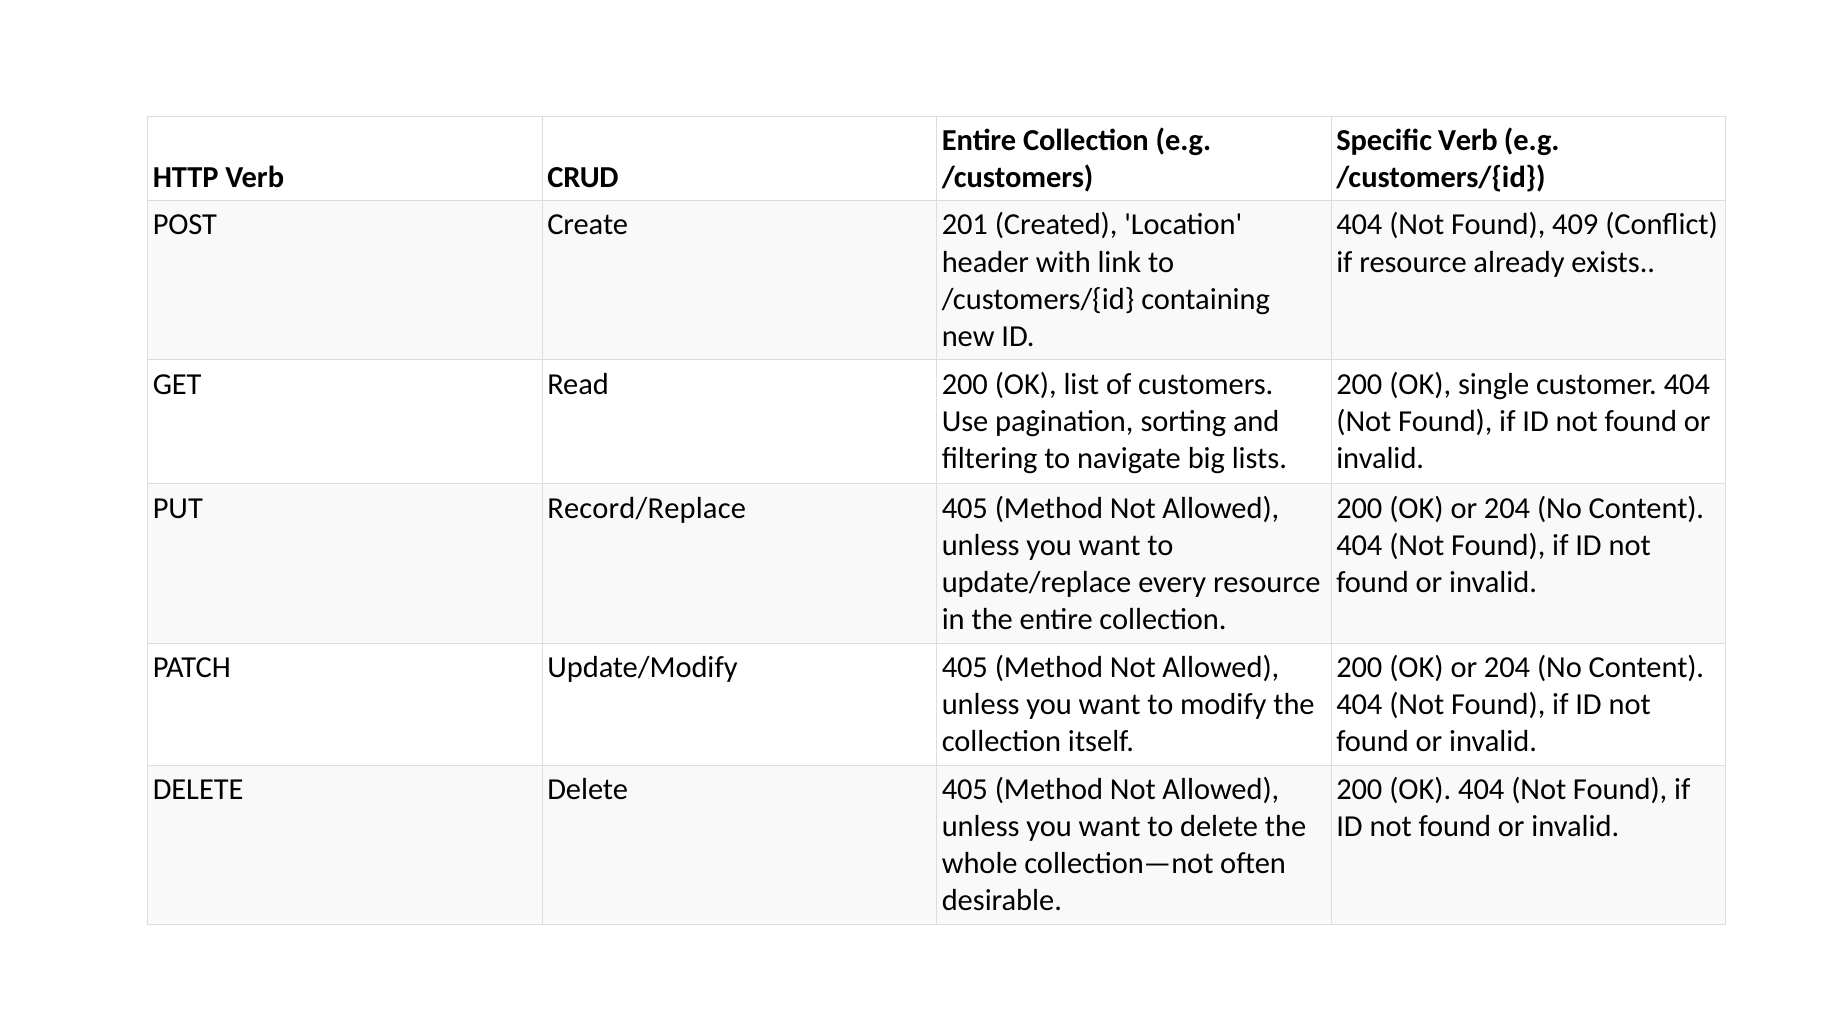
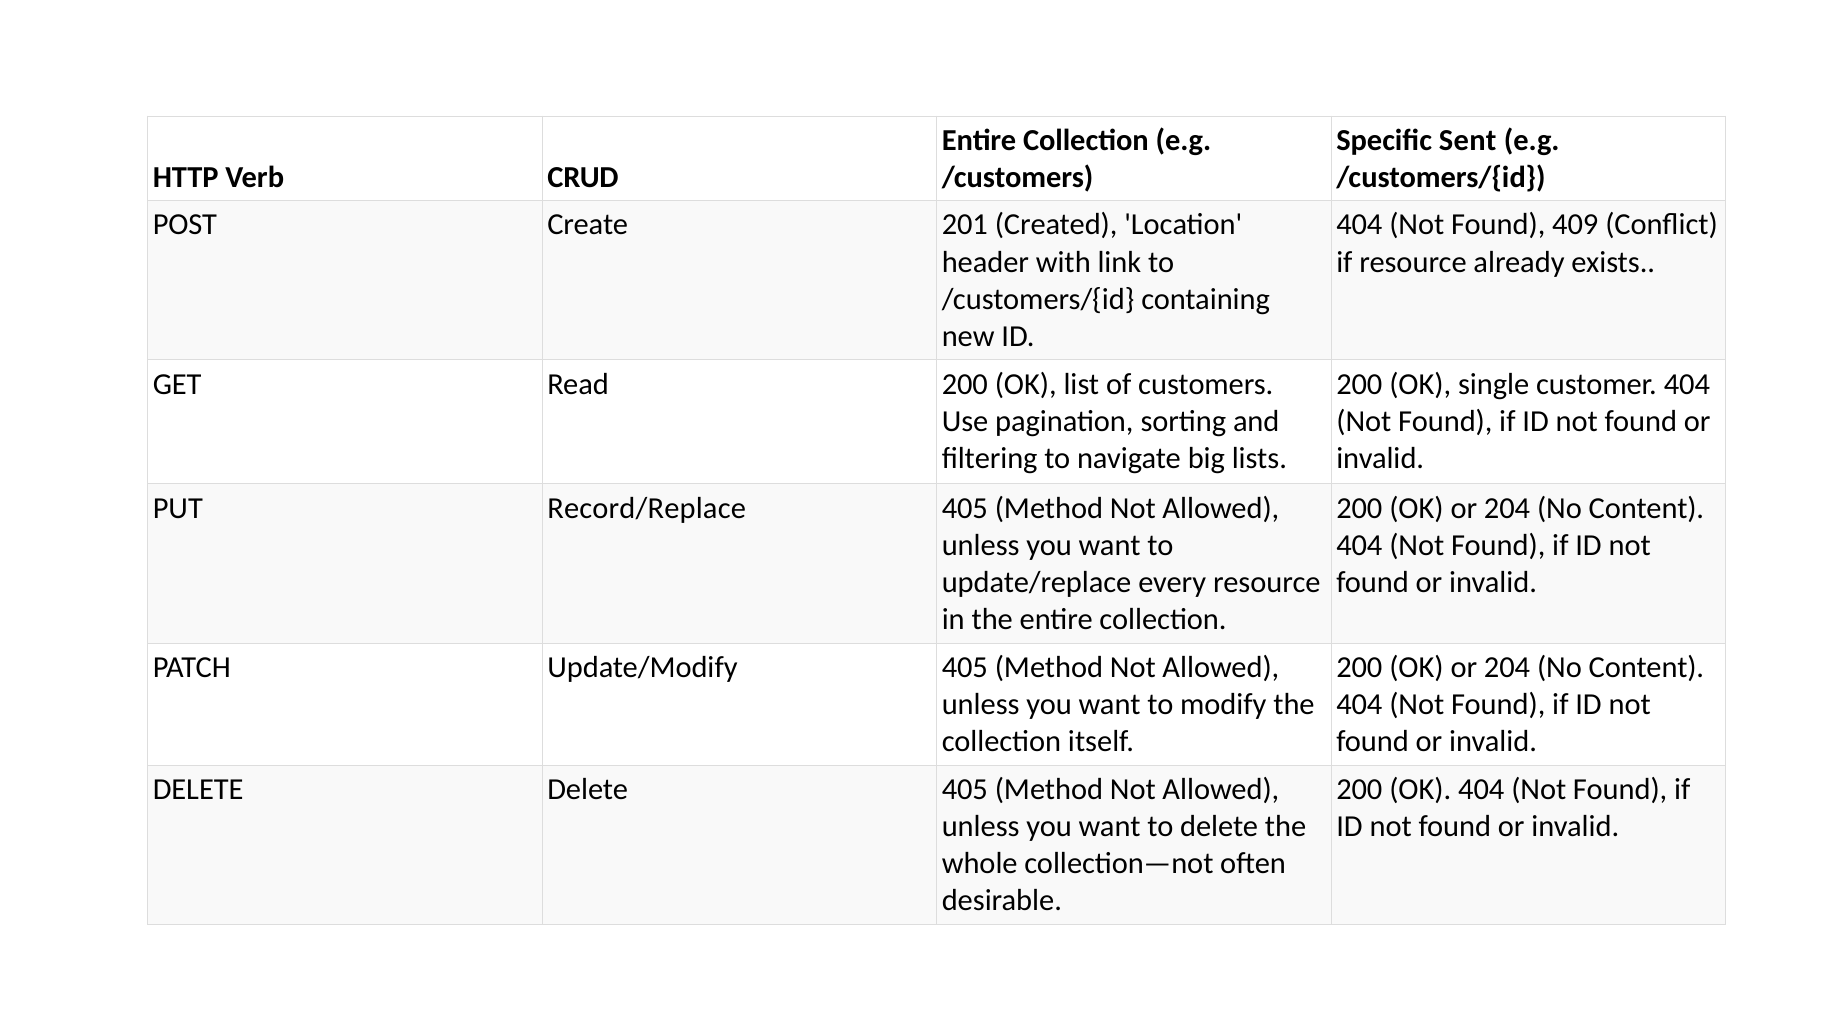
Specific Verb: Verb -> Sent (1468, 140)
